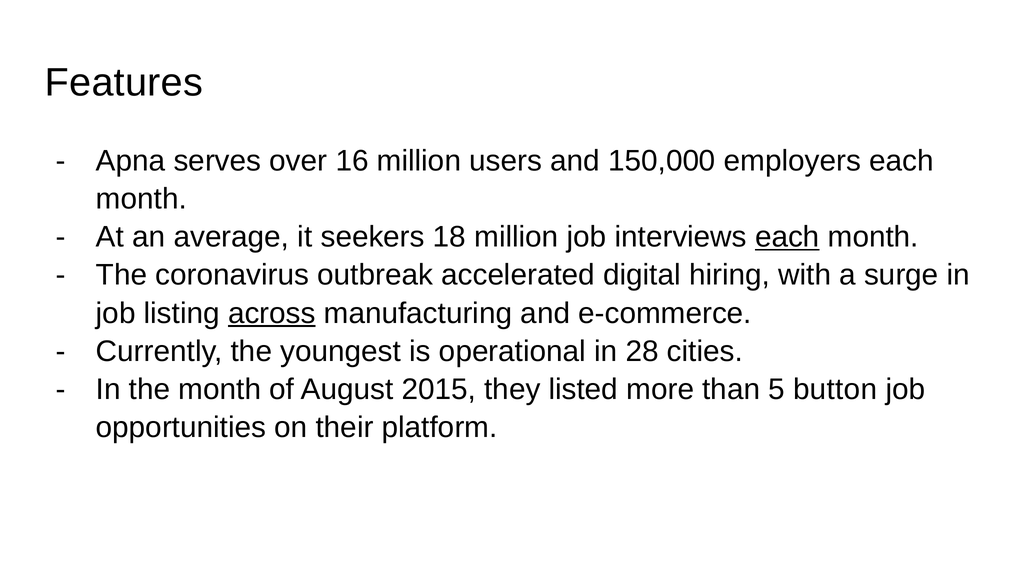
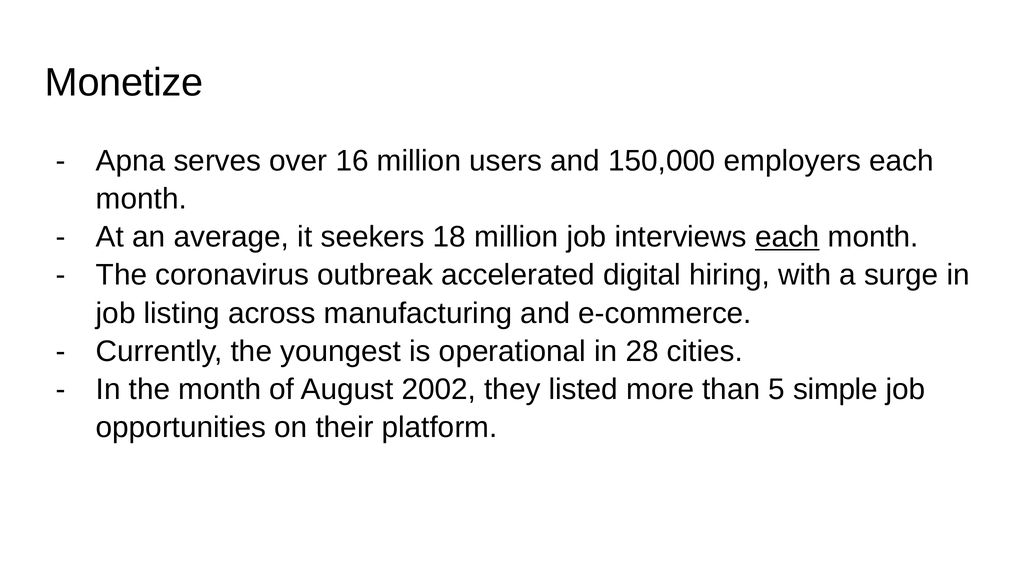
Features: Features -> Monetize (124, 83)
across underline: present -> none (272, 313)
2015: 2015 -> 2002 (439, 389)
button: button -> simple (835, 389)
